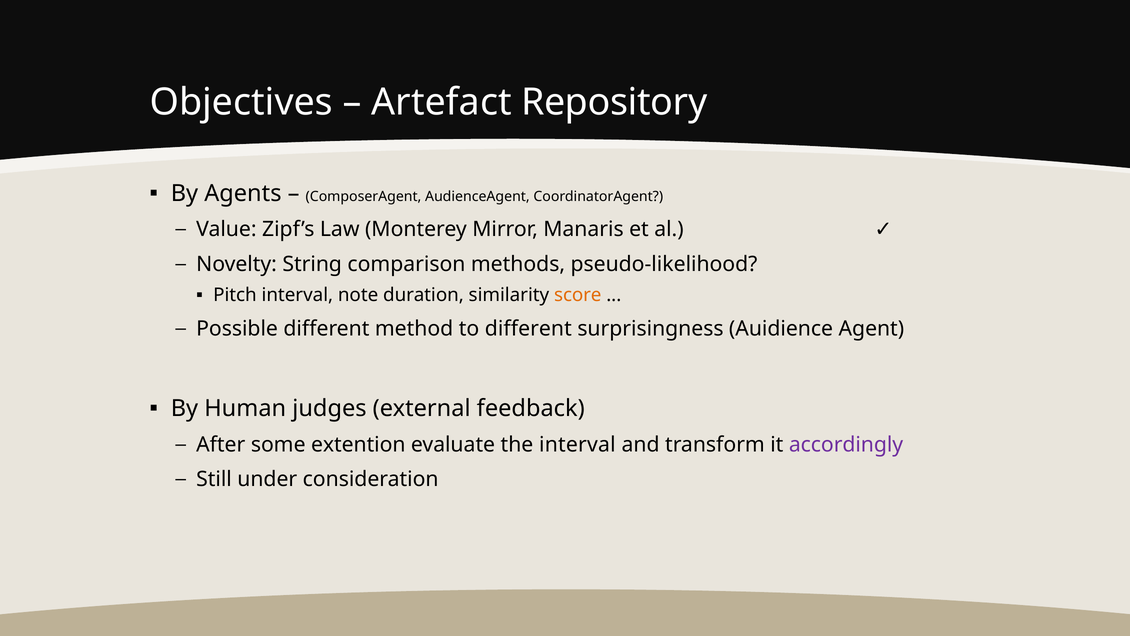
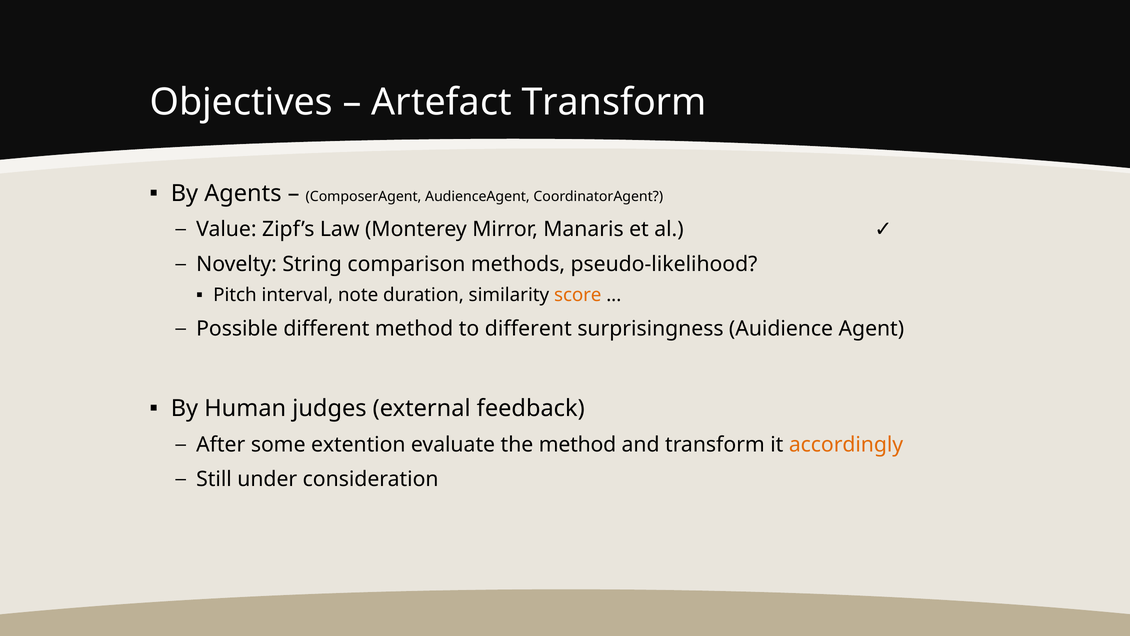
Artefact Repository: Repository -> Transform (614, 102)
the interval: interval -> method (578, 444)
accordingly colour: purple -> orange (846, 444)
